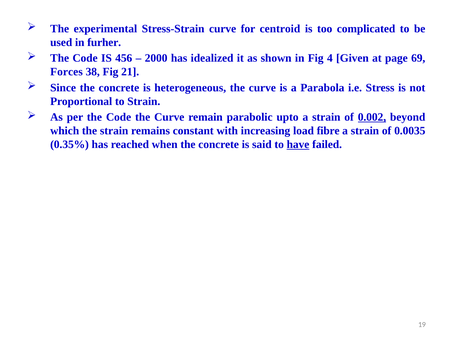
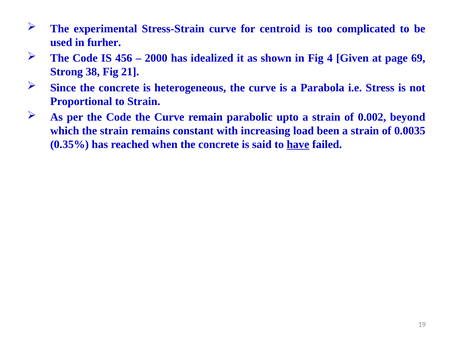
Forces: Forces -> Strong (67, 72)
0.002 underline: present -> none (372, 117)
fibre: fibre -> been (328, 131)
